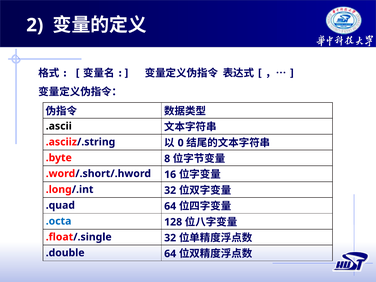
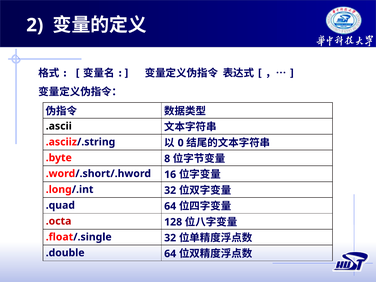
.octa colour: blue -> red (59, 221)
